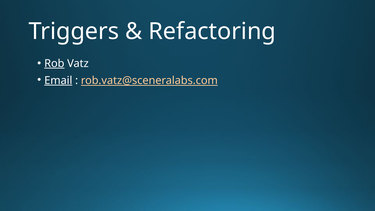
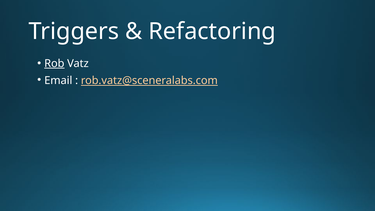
Email underline: present -> none (58, 80)
